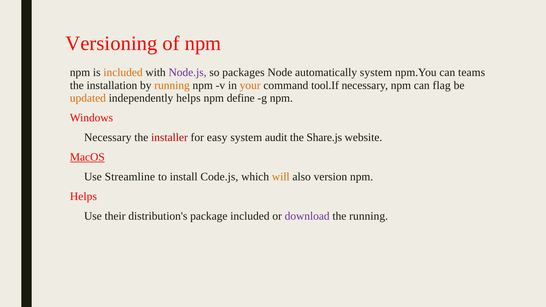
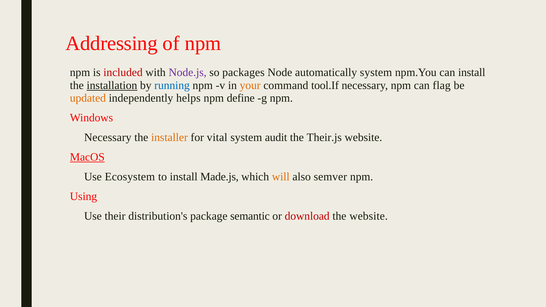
Versioning: Versioning -> Addressing (112, 43)
included colour: orange -> red (123, 73)
can teams: teams -> install (472, 73)
installation underline: none -> present (112, 85)
running colour: orange -> blue (172, 85)
installer colour: red -> orange (169, 138)
easy: easy -> vital (217, 138)
Share.js: Share.js -> Their.js (324, 138)
Streamline: Streamline -> Ecosystem (130, 177)
Code.js: Code.js -> Made.js (219, 177)
version: version -> semver (330, 177)
Helps: Helps -> Using (83, 197)
package included: included -> semantic (250, 216)
download colour: purple -> red (307, 216)
the running: running -> website (369, 216)
